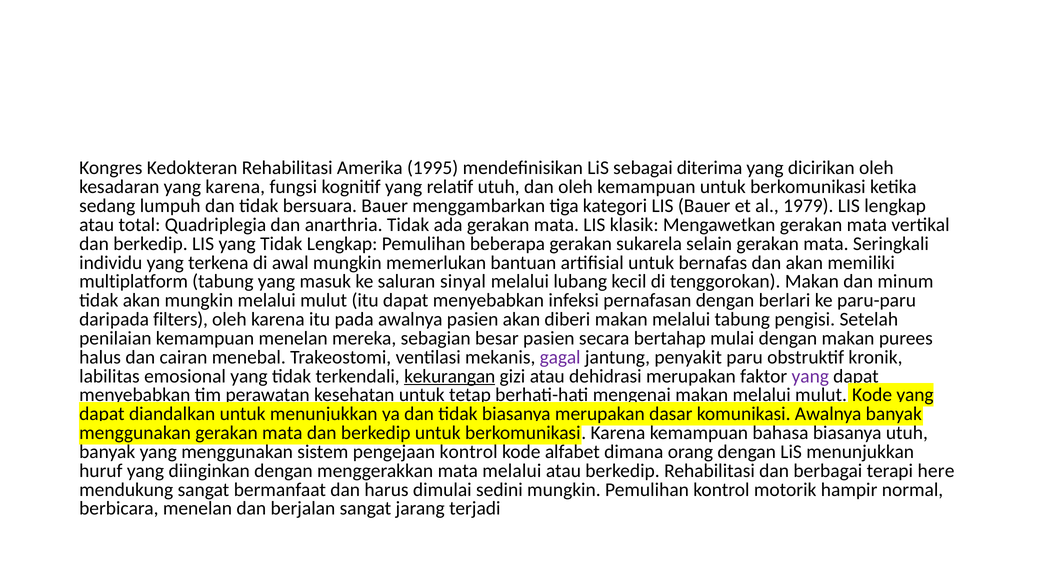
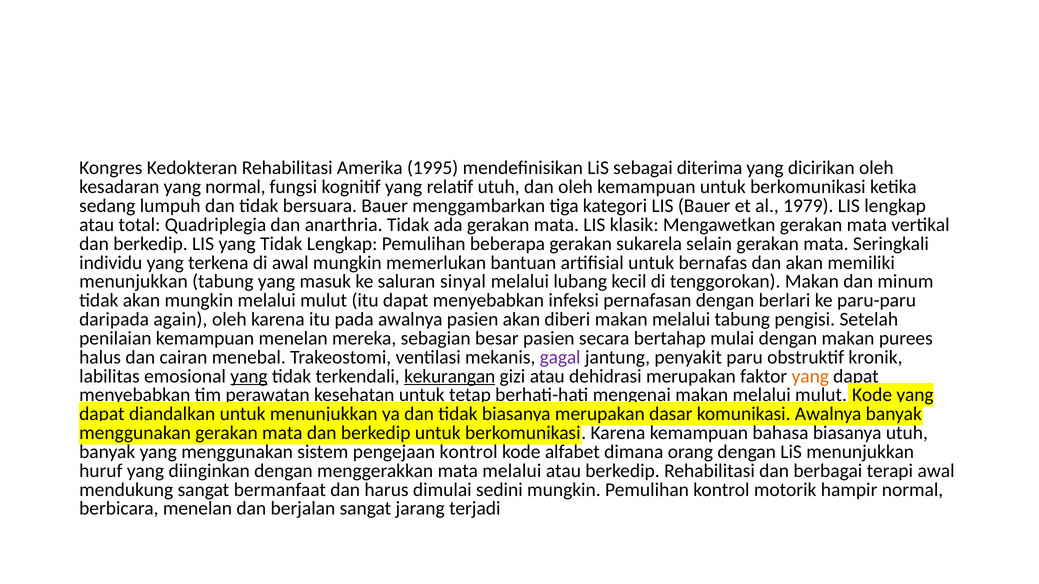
yang karena: karena -> normal (235, 187)
multiplatform: multiplatform -> menunjukkan (133, 282)
filters: filters -> again (180, 320)
yang underline: none -> present (249, 376)
yang colour: purple -> orange (810, 376)
terapi here: here -> awal (936, 471)
